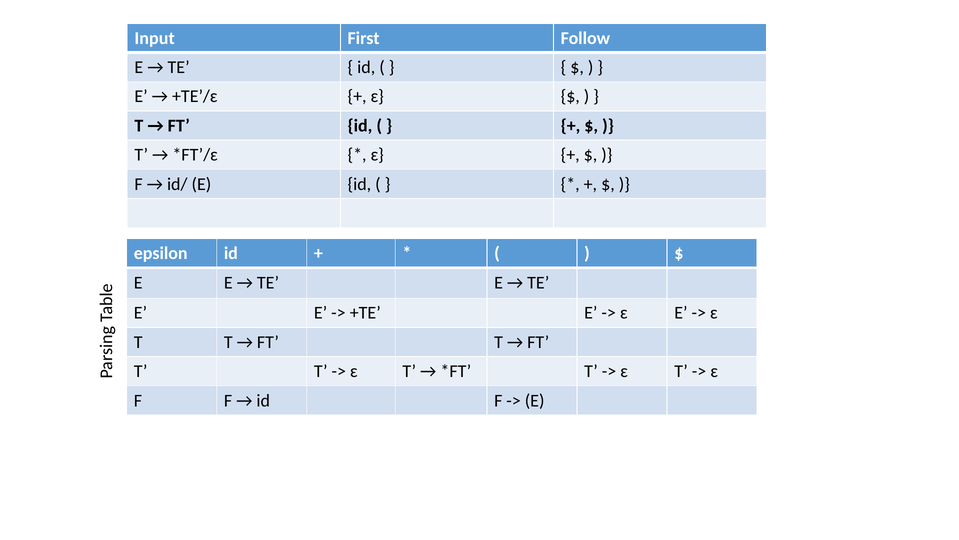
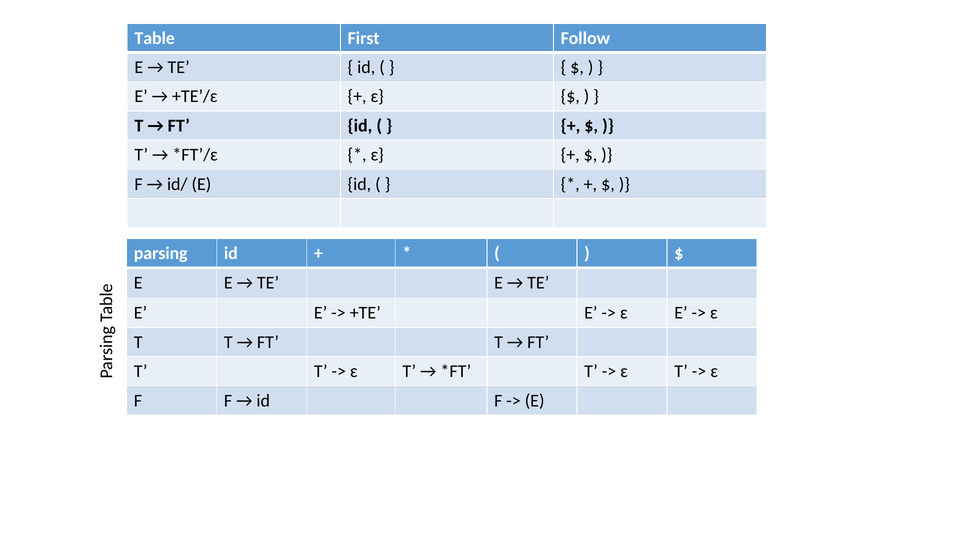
Input: Input -> Table (155, 38)
epsilon: epsilon -> parsing (161, 253)
